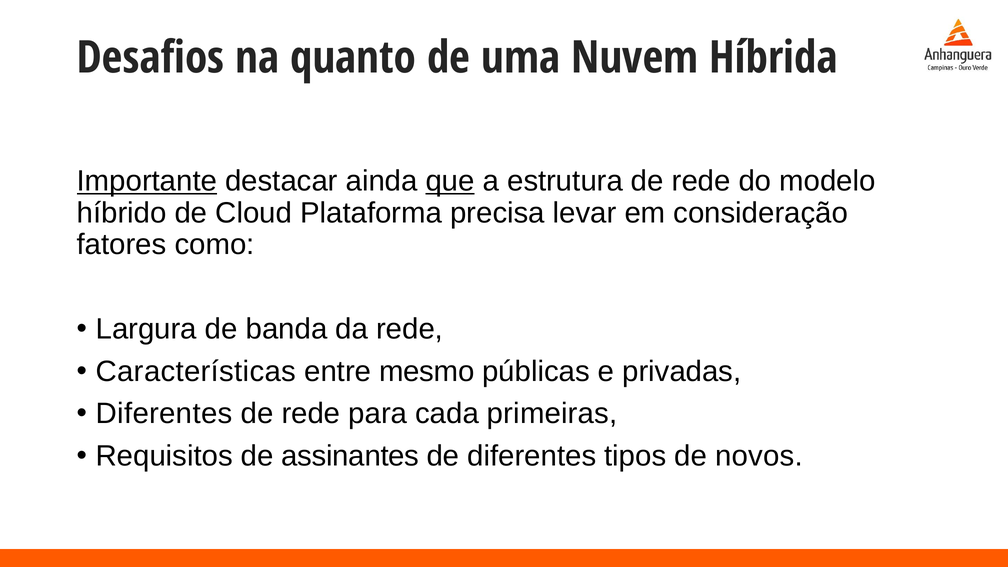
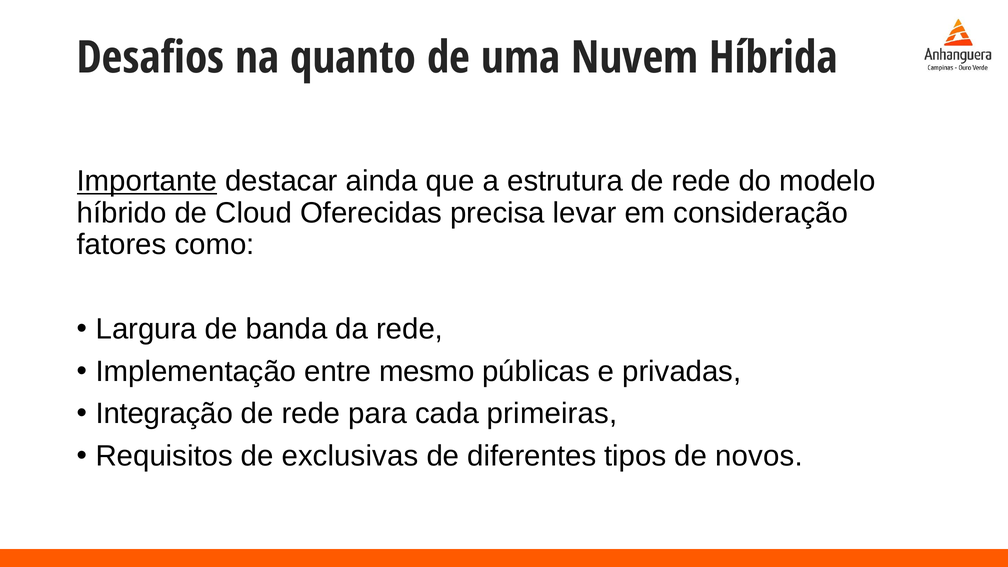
que underline: present -> none (450, 181)
Plataforma: Plataforma -> Oferecidas (371, 213)
Características: Características -> Implementação (196, 371)
Diferentes: Diferentes -> Integração (164, 414)
assinantes: assinantes -> exclusivas (350, 456)
